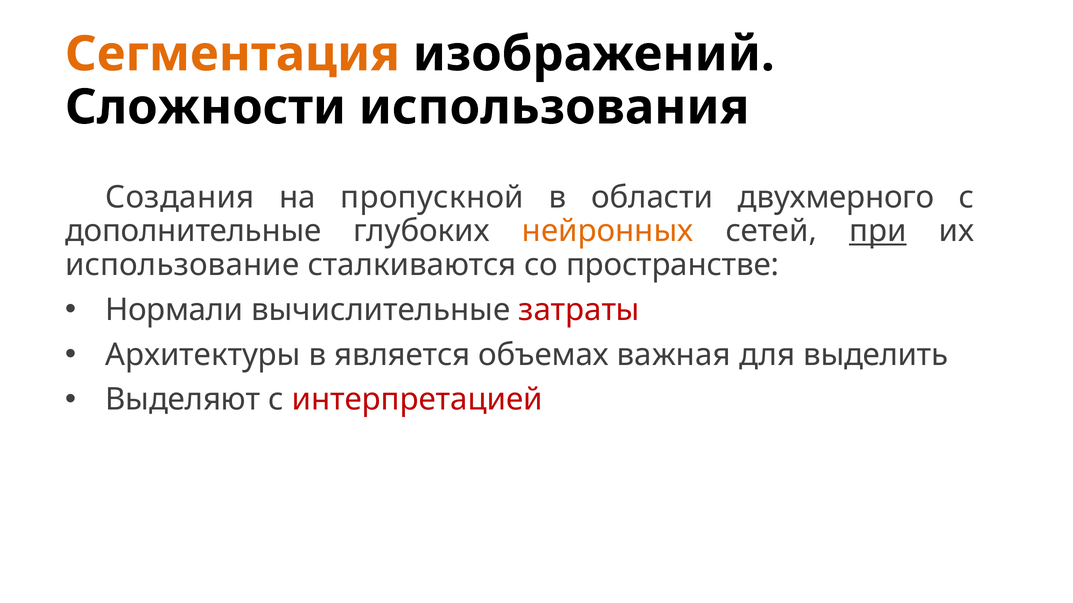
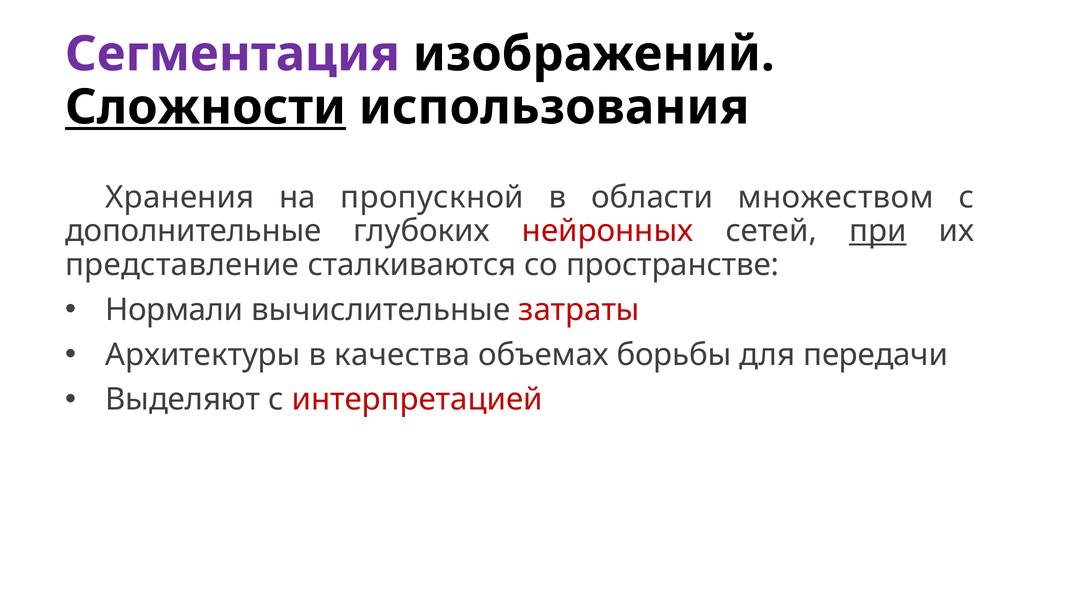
Сегментация colour: orange -> purple (232, 54)
Сложности underline: none -> present (206, 107)
Создания: Создания -> Хранения (180, 197)
двухмерного: двухмерного -> множеством (836, 197)
нейронных colour: orange -> red (608, 231)
использование: использование -> представление (182, 265)
является: является -> качества (402, 355)
важная: важная -> борьбы (674, 355)
выделить: выделить -> передачи (876, 355)
